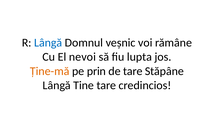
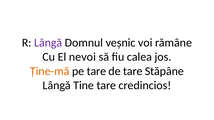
Lângă colour: blue -> purple (48, 43)
lupta: lupta -> calea (139, 57)
pe prin: prin -> tare (96, 71)
